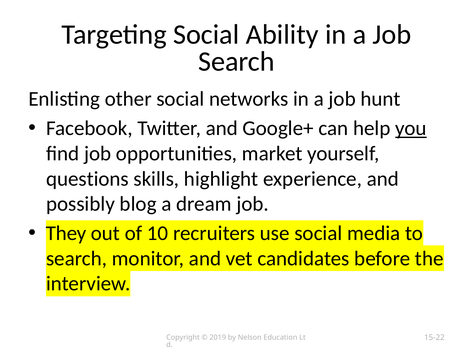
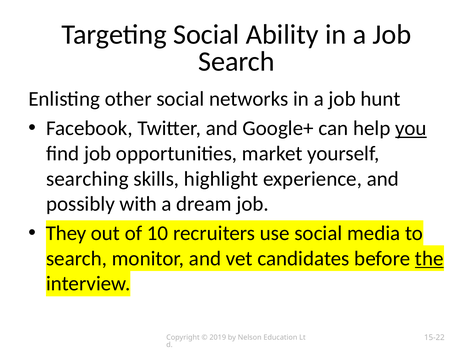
questions: questions -> searching (87, 179)
blog: blog -> with (138, 204)
the underline: none -> present (429, 259)
